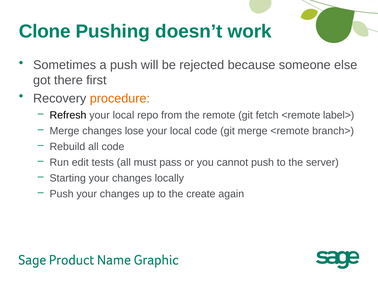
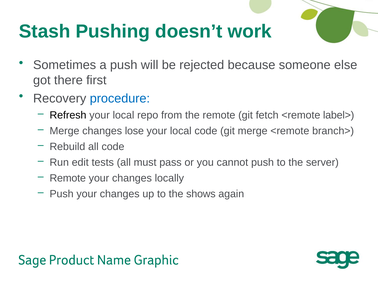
Clone: Clone -> Stash (45, 32)
procedure colour: orange -> blue (120, 99)
Starting: Starting -> Remote (68, 178)
create: create -> shows (201, 194)
